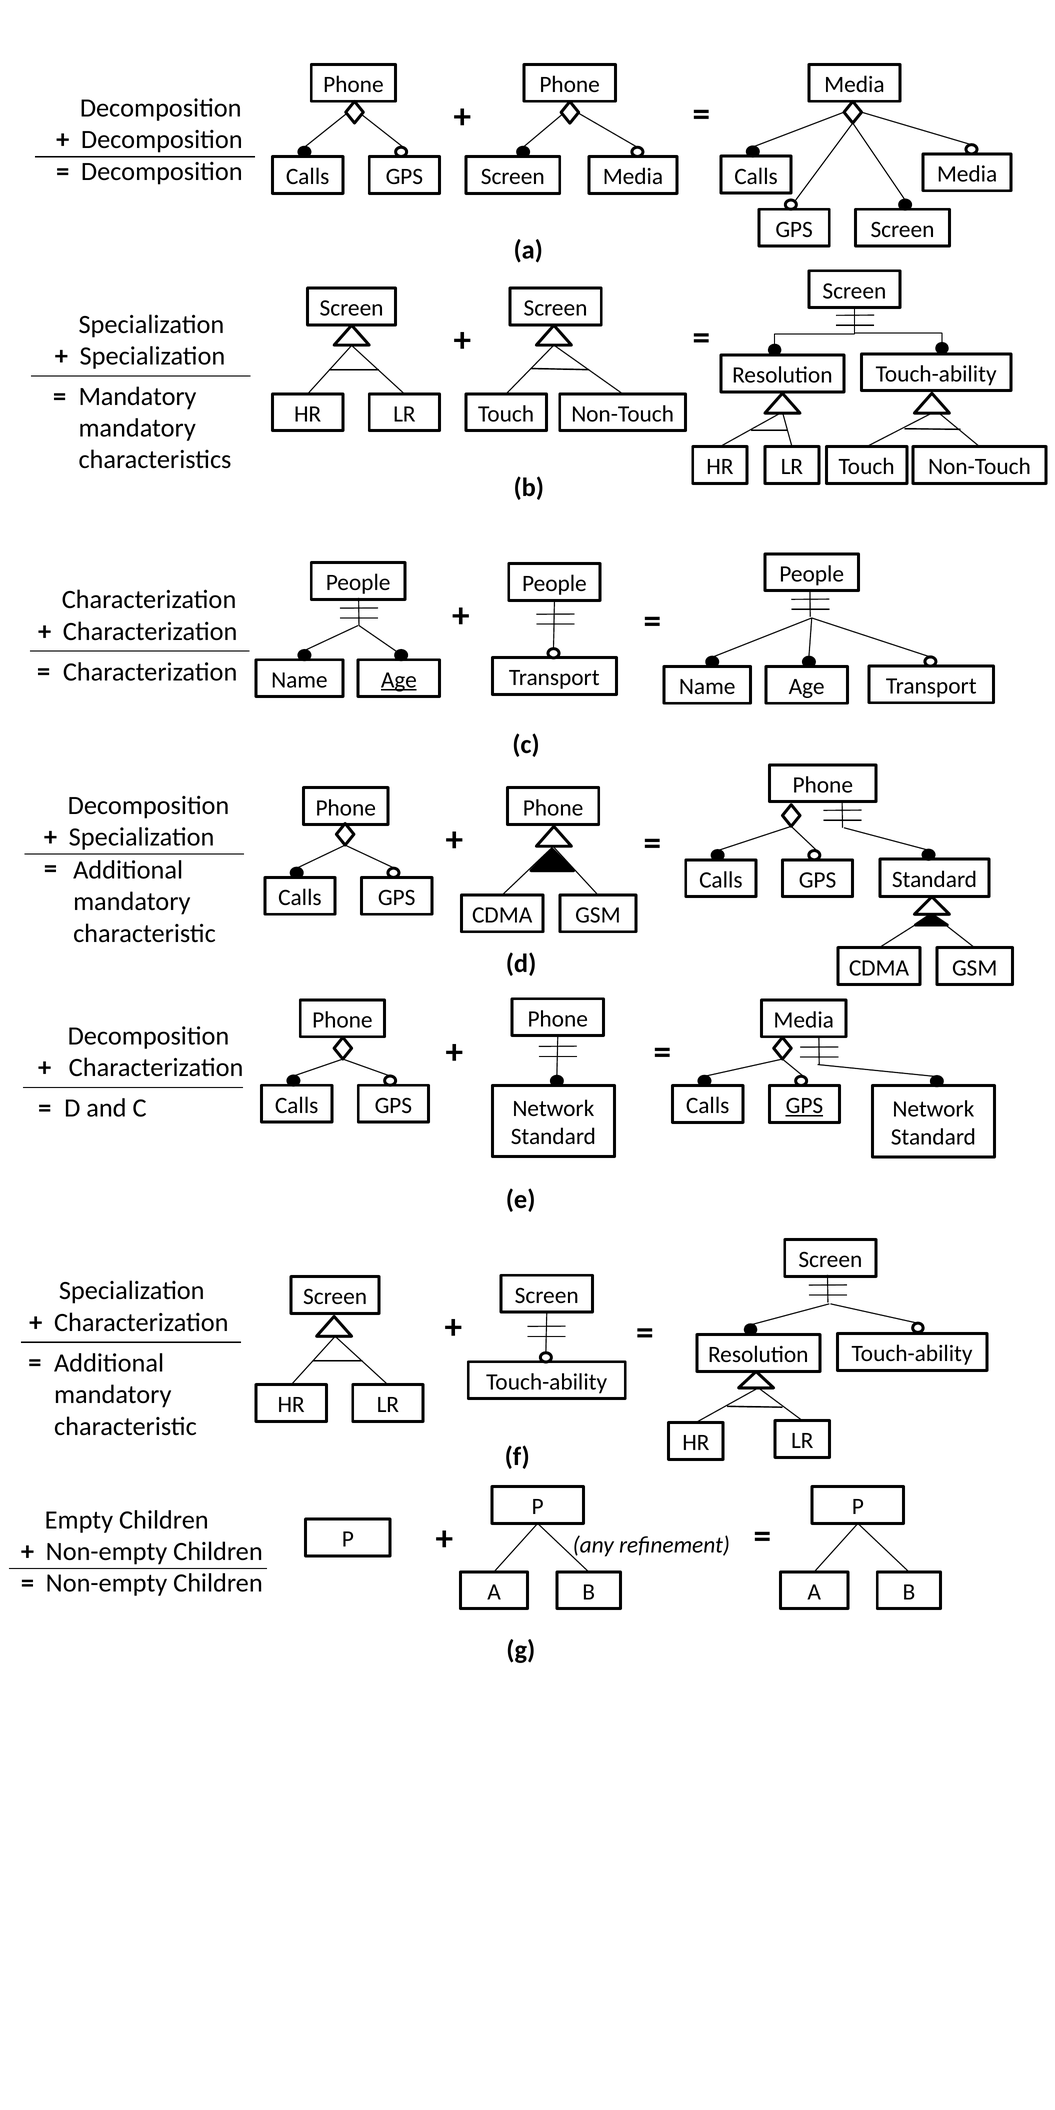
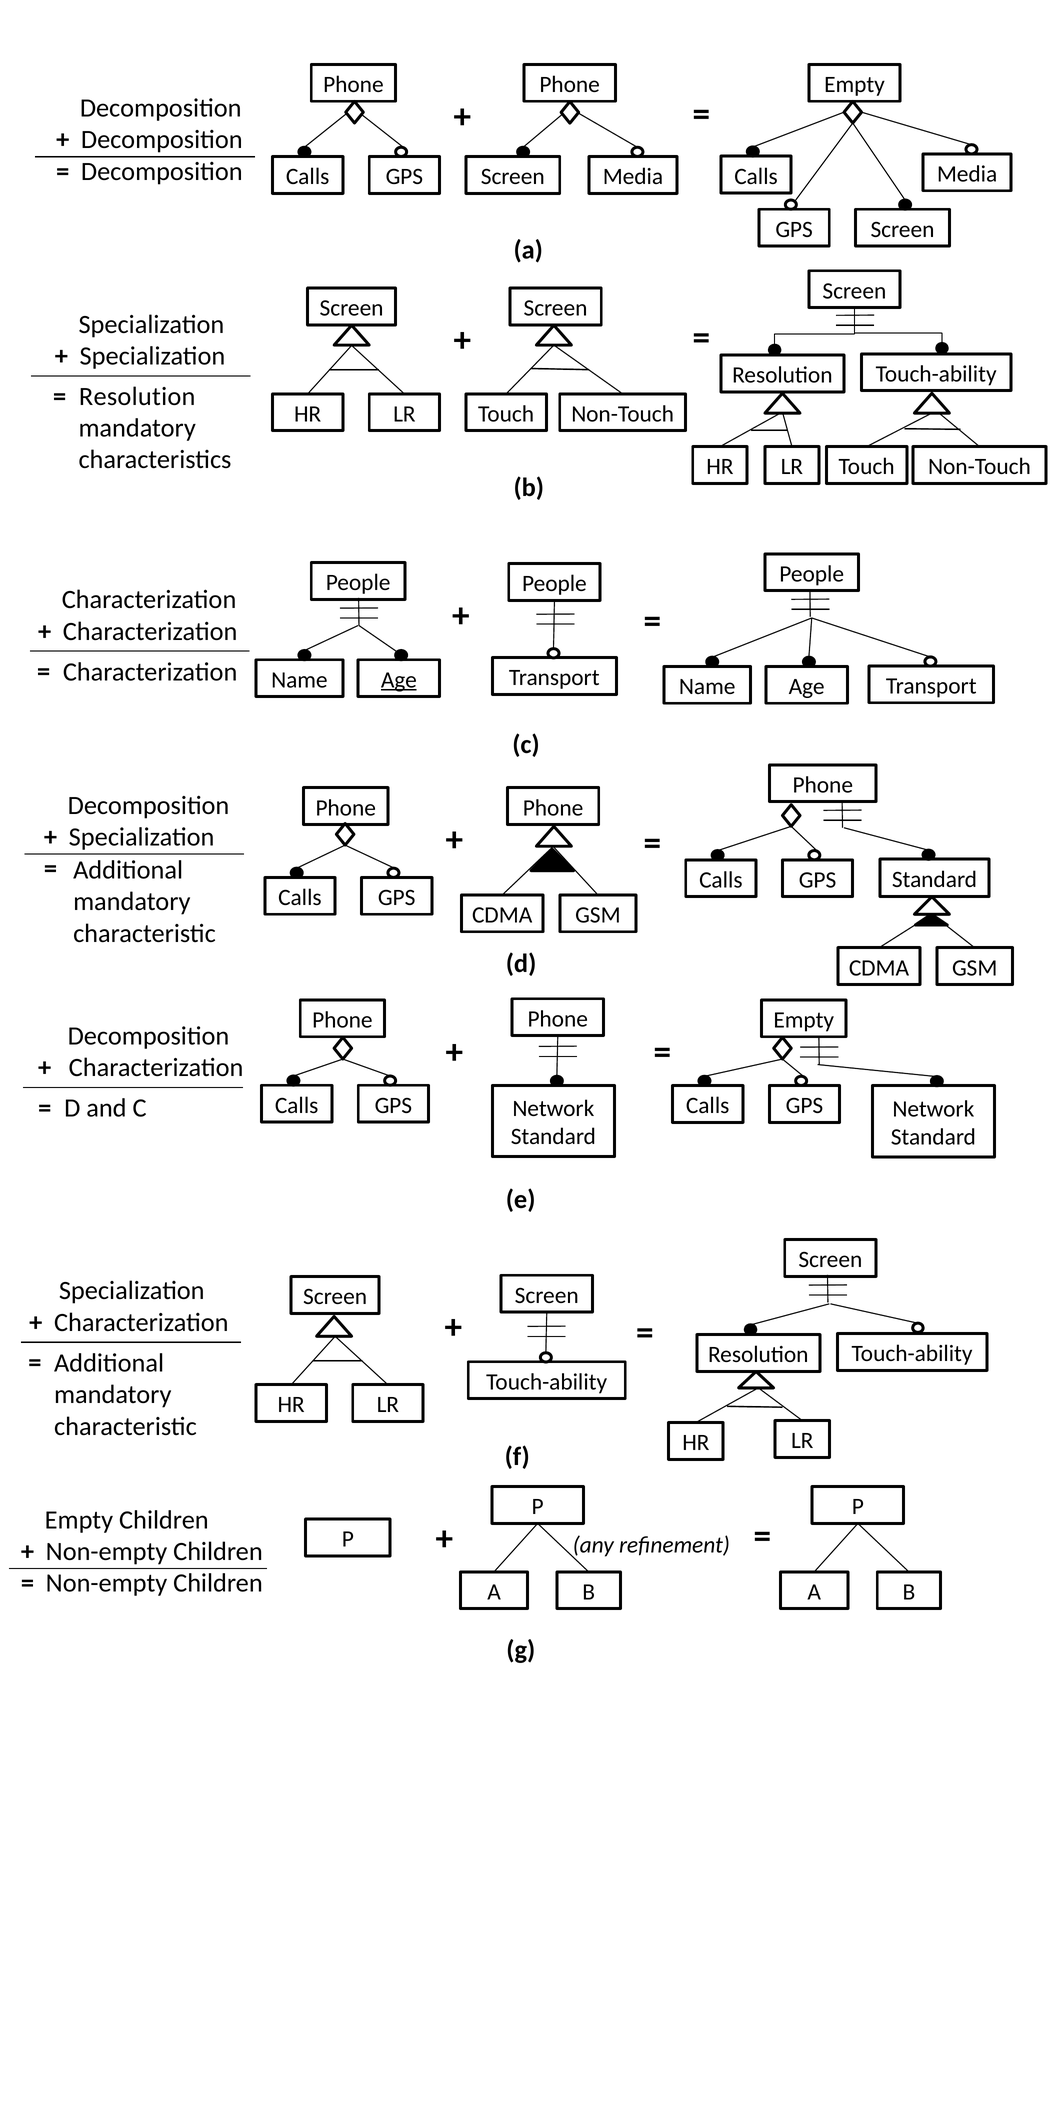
Media: Media -> Empty (854, 84)
Mandatory: Mandatory -> Resolution (137, 396)
Media: Media -> Empty (804, 1020)
GPS underline: present -> none (804, 1106)
